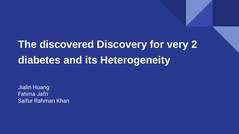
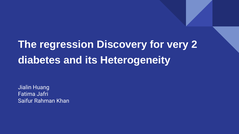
discovered: discovered -> regression (67, 45)
